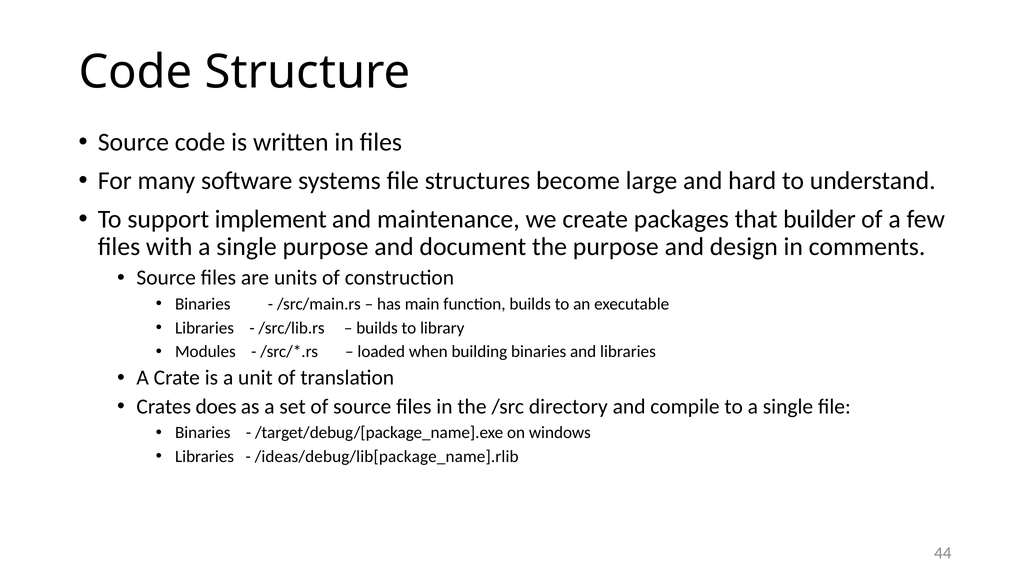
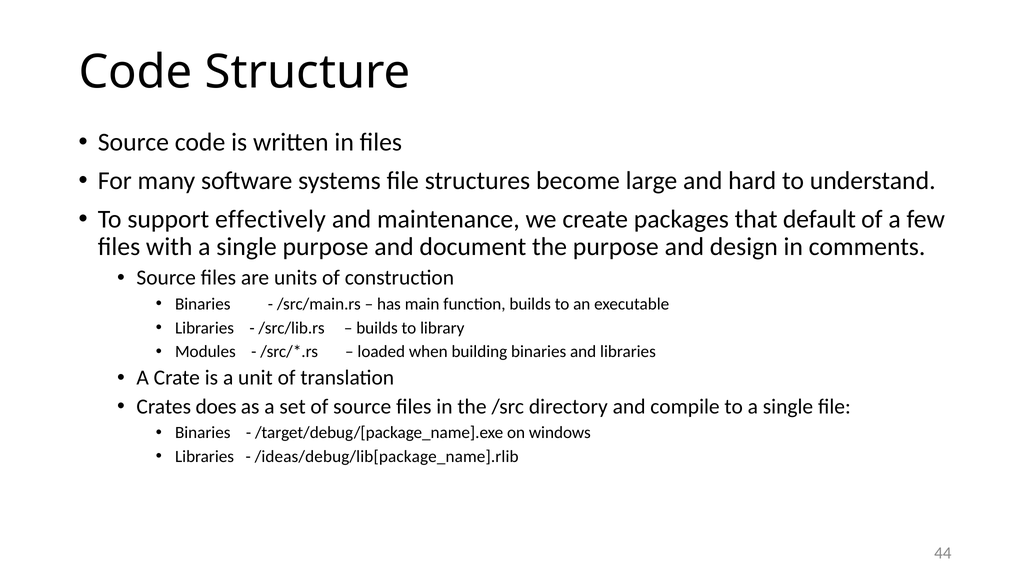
implement: implement -> effectively (270, 219)
builder: builder -> default (819, 219)
